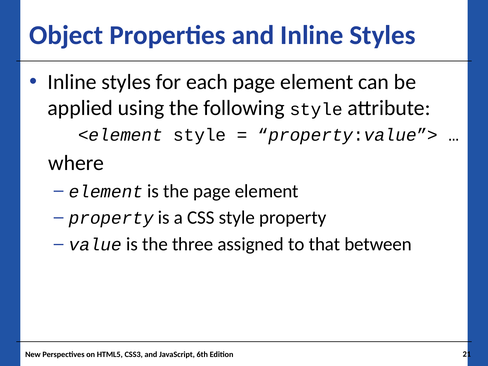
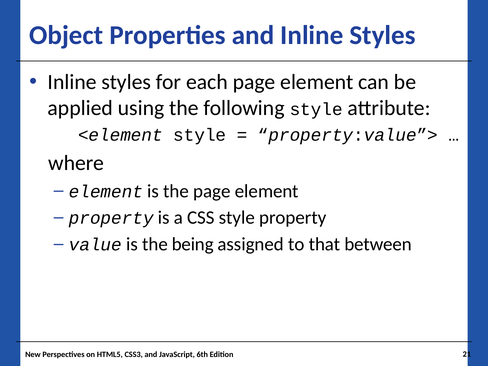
three: three -> being (193, 244)
